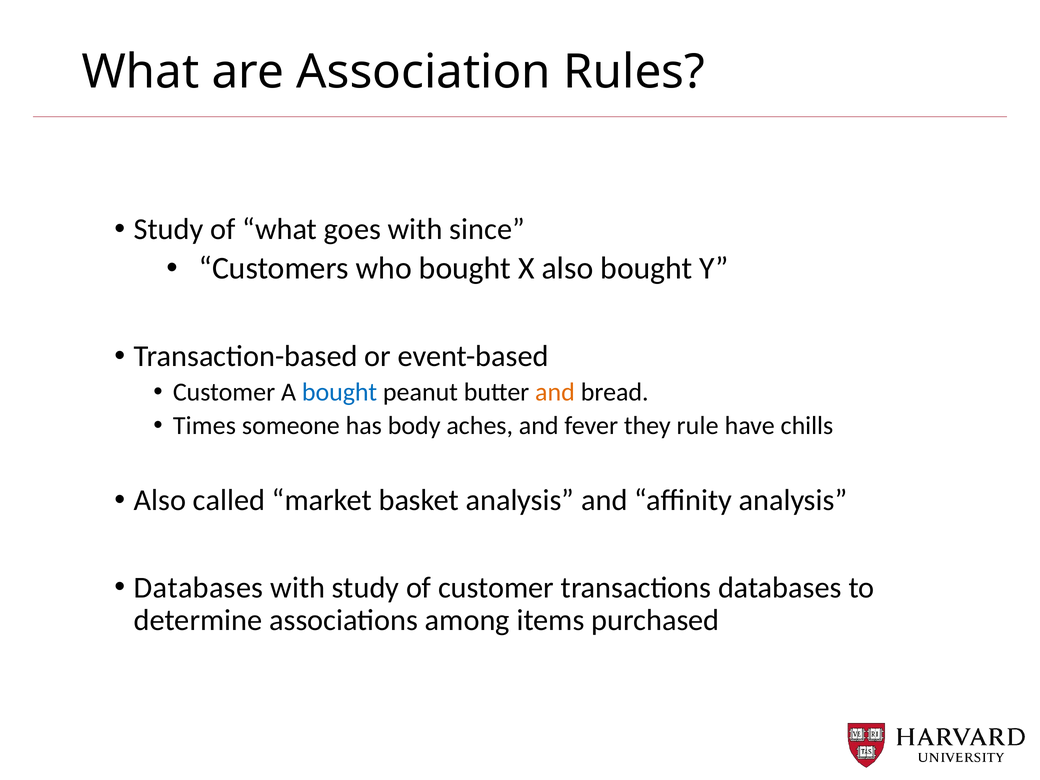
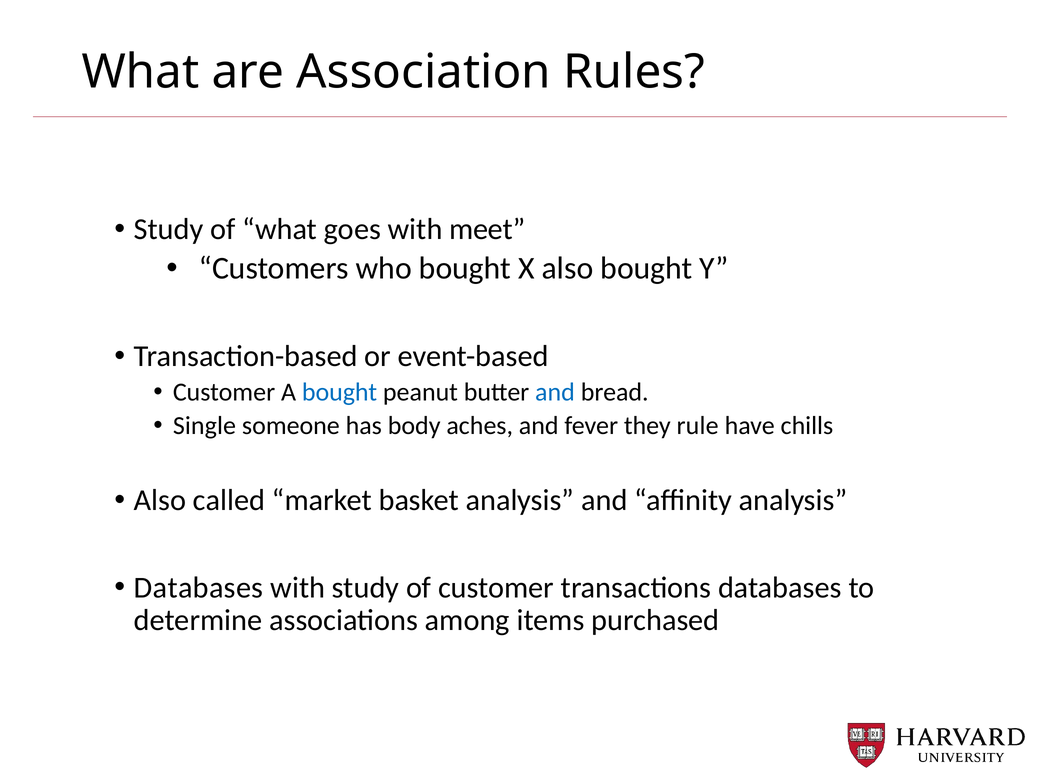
since: since -> meet (487, 229)
and colour: orange -> blue (555, 392)
Times: Times -> Single (204, 426)
